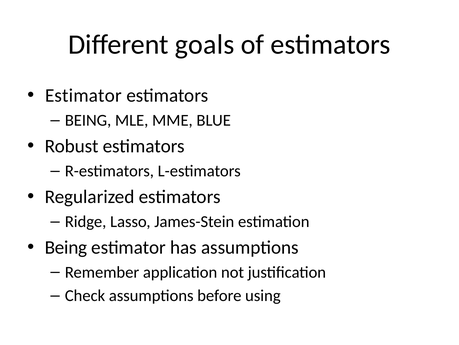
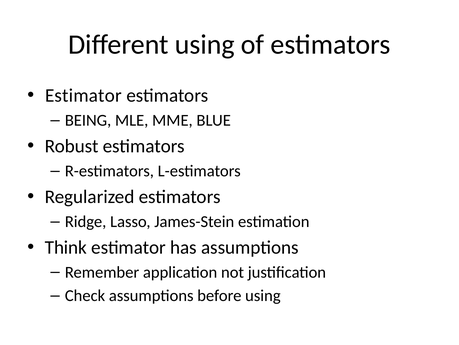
Different goals: goals -> using (205, 44)
Being: Being -> Think (66, 247)
